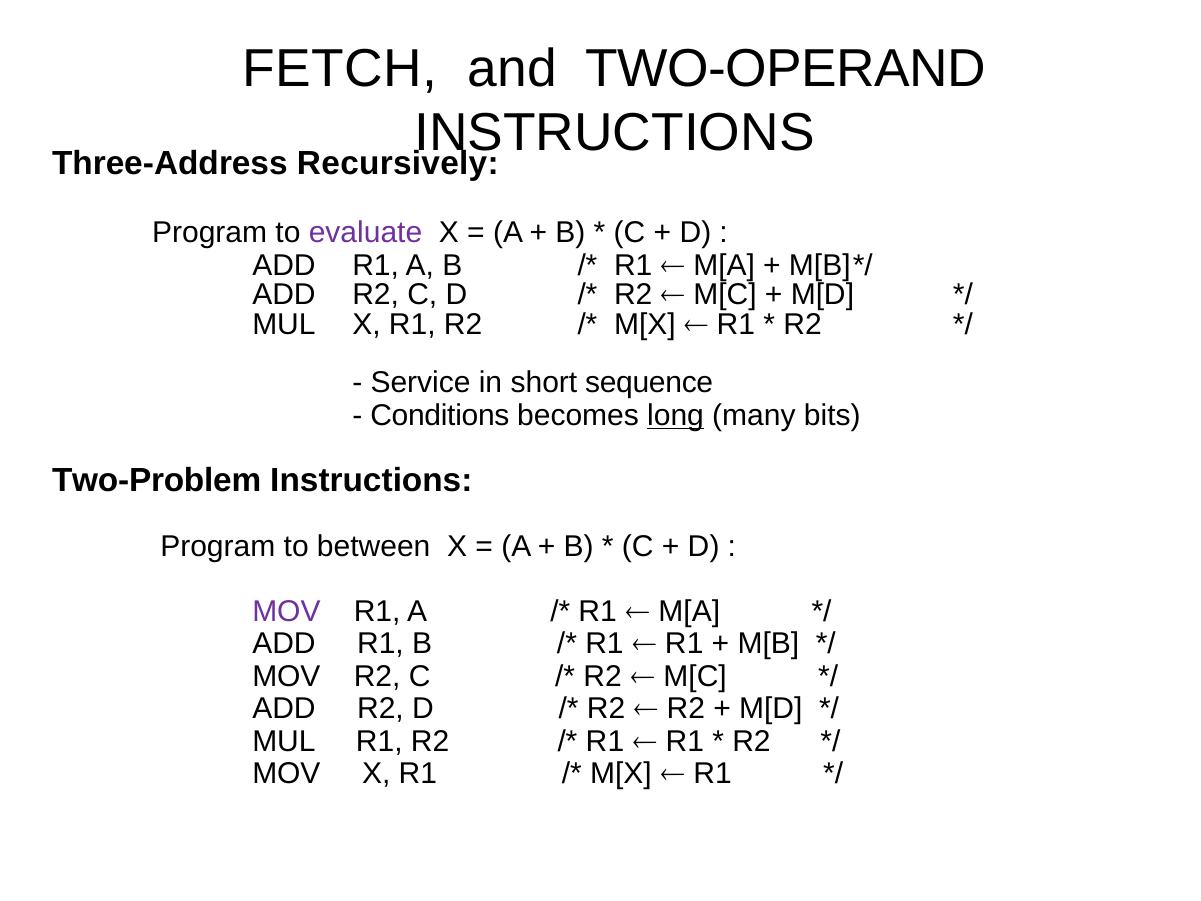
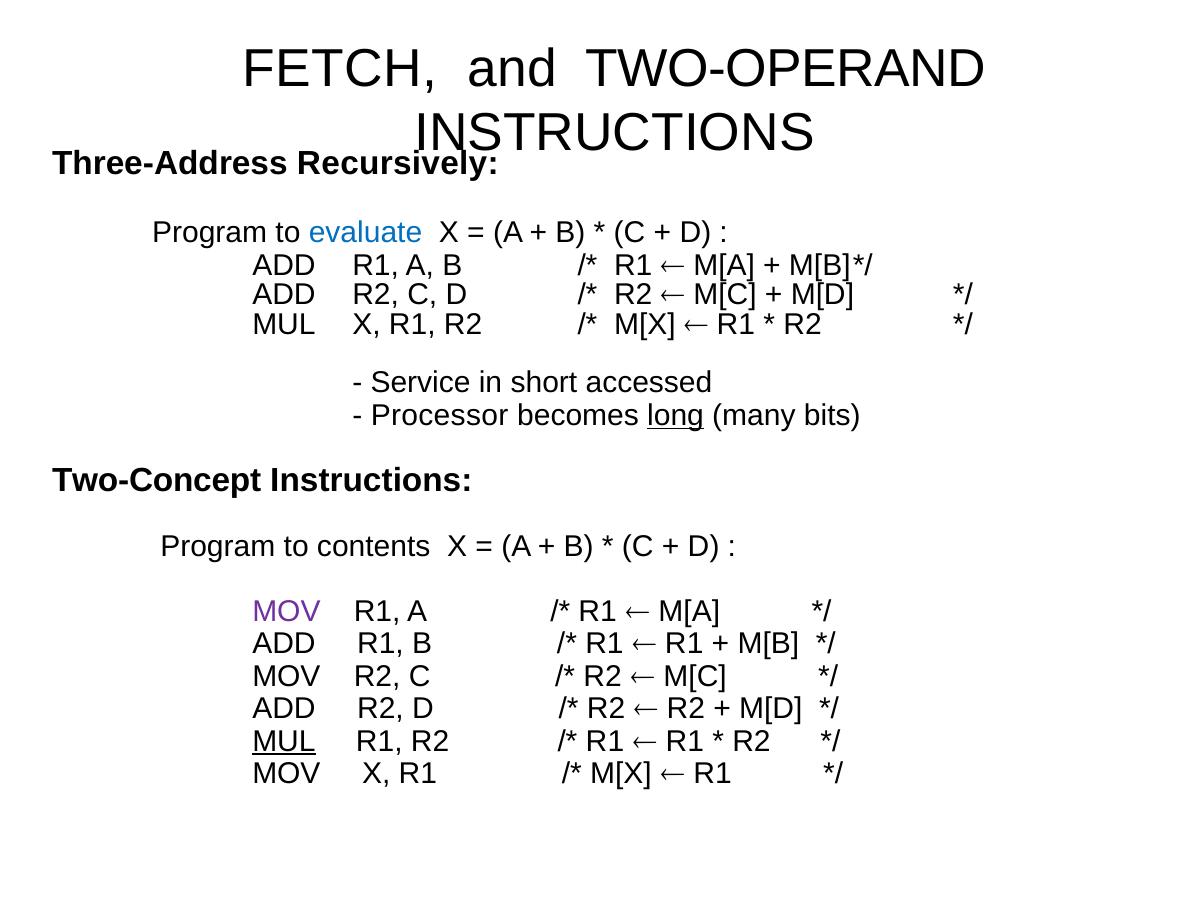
evaluate colour: purple -> blue (365, 233)
sequence: sequence -> accessed (649, 383)
Conditions: Conditions -> Processor (440, 415)
Two-Problem: Two-Problem -> Two-Concept (157, 480)
between: between -> contents (374, 547)
MUL underline: none -> present (284, 741)
